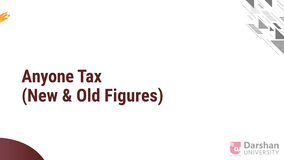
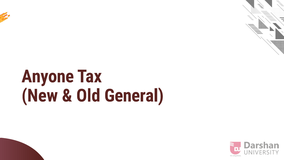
Figures: Figures -> General (134, 96)
